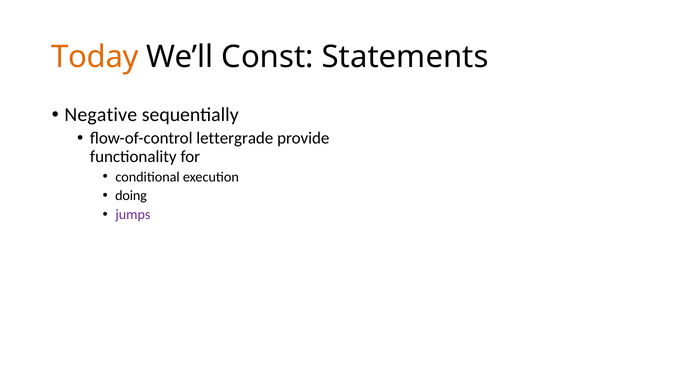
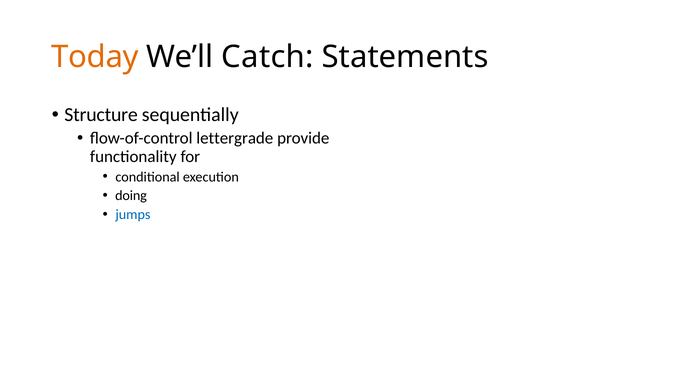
Const: Const -> Catch (267, 57)
Negative: Negative -> Structure (101, 115)
jumps colour: purple -> blue (133, 214)
